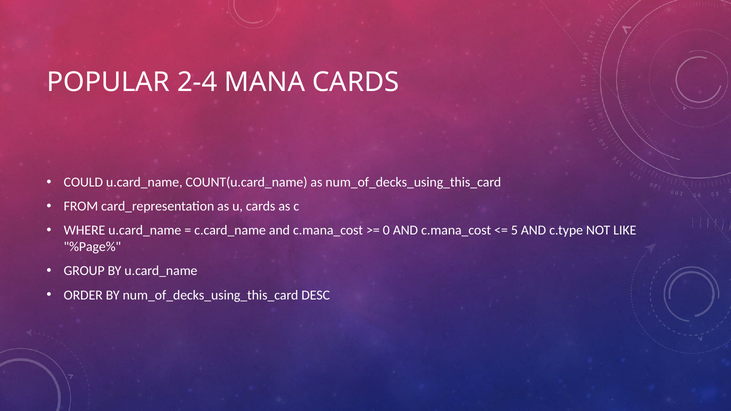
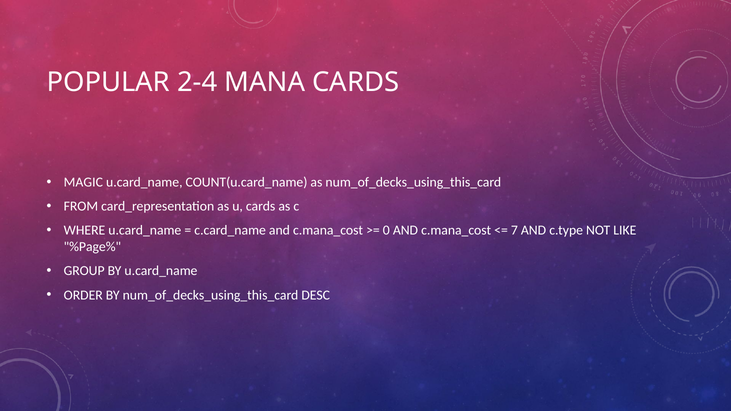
COULD: COULD -> MAGIC (83, 182)
5: 5 -> 7 (514, 231)
